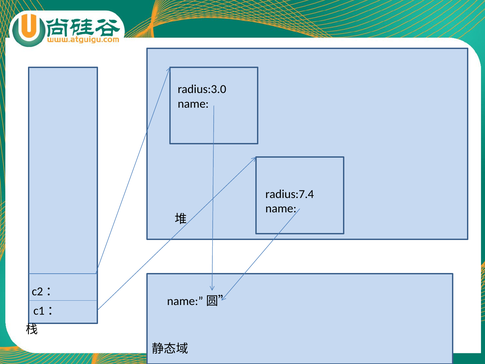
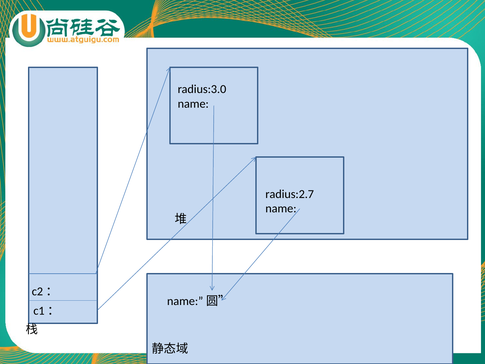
radius:7.4: radius:7.4 -> radius:2.7 (290, 194)
